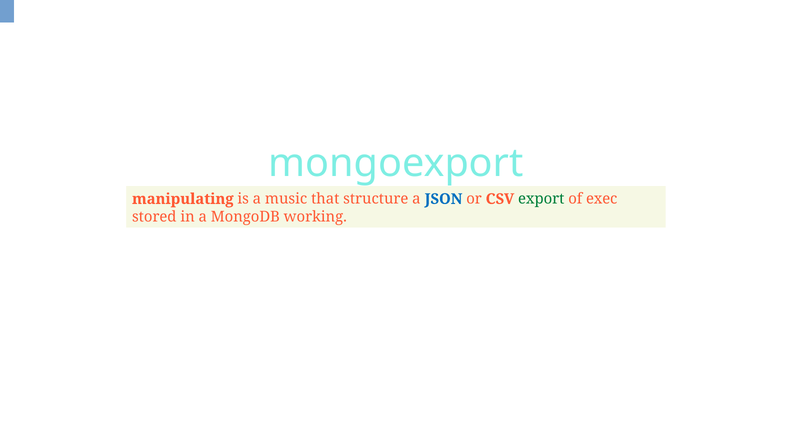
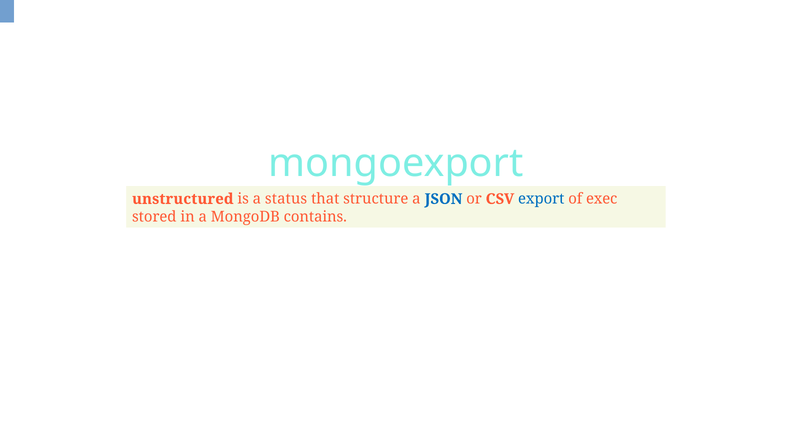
manipulating: manipulating -> unstructured (183, 199)
music: music -> status (286, 199)
export colour: green -> blue (541, 199)
working: working -> contains (315, 217)
